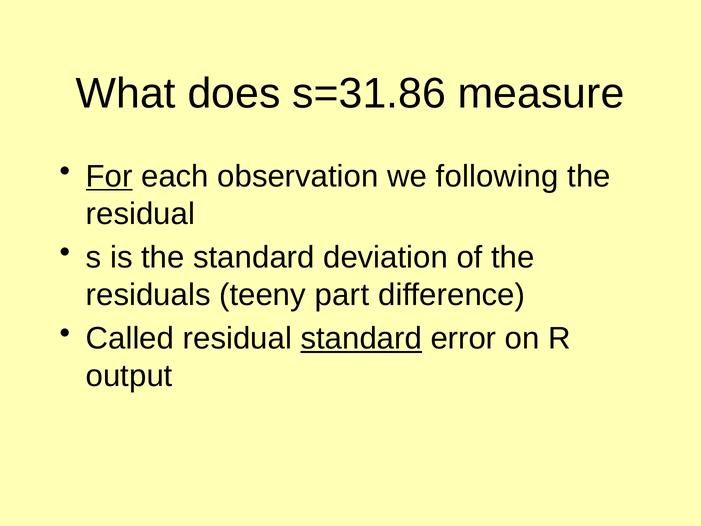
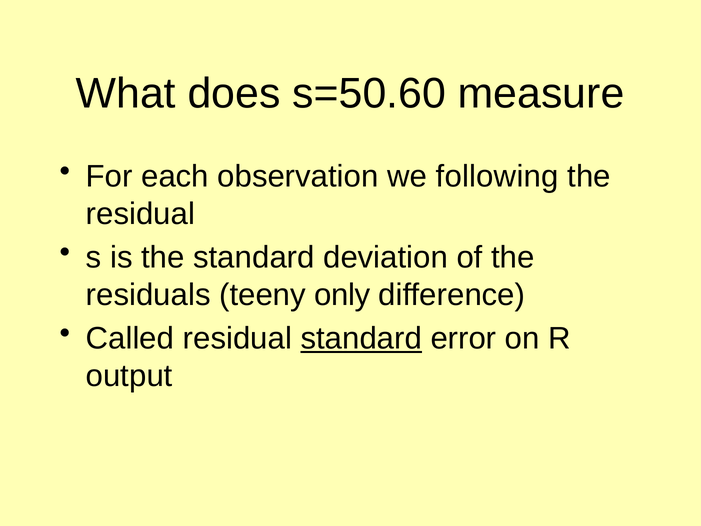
s=31.86: s=31.86 -> s=50.60 (369, 94)
For underline: present -> none (109, 176)
part: part -> only (342, 295)
